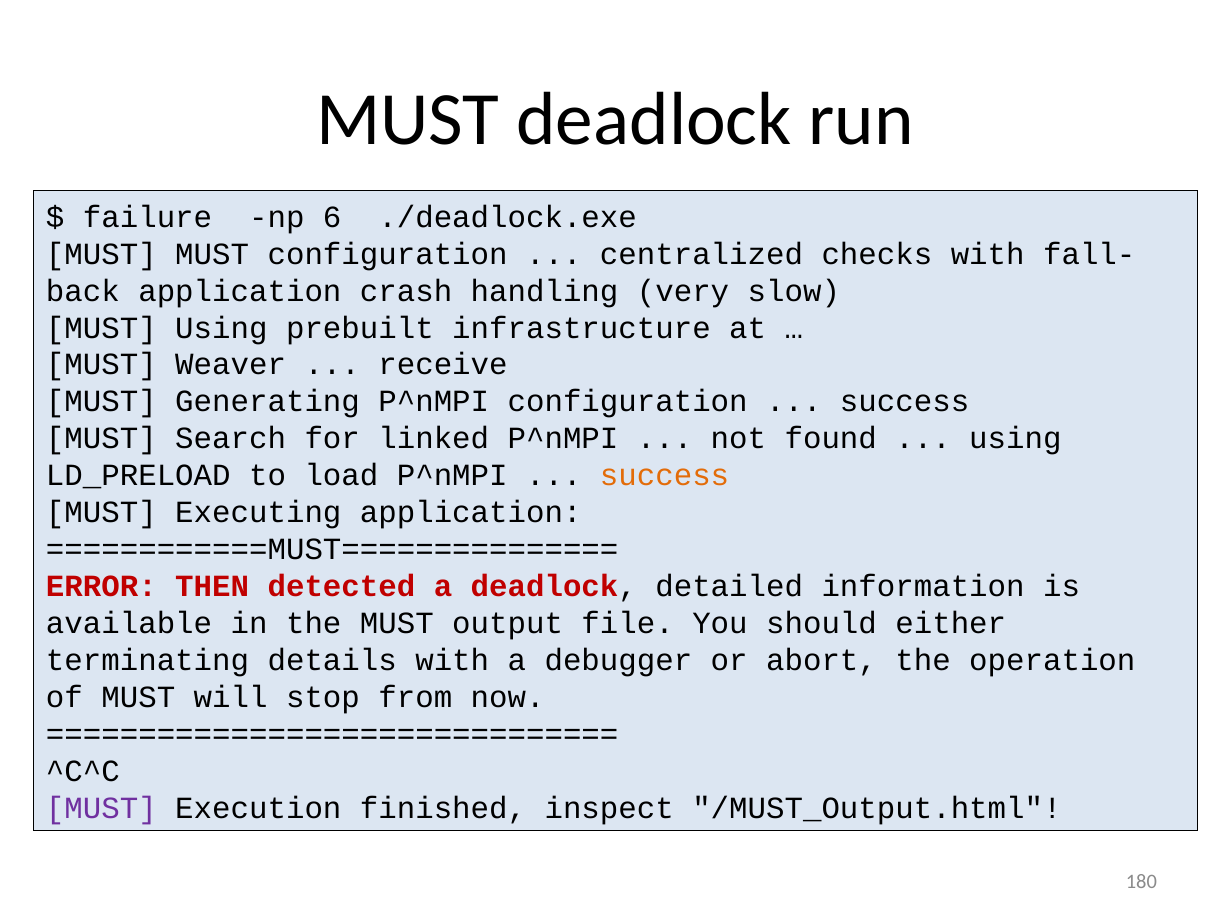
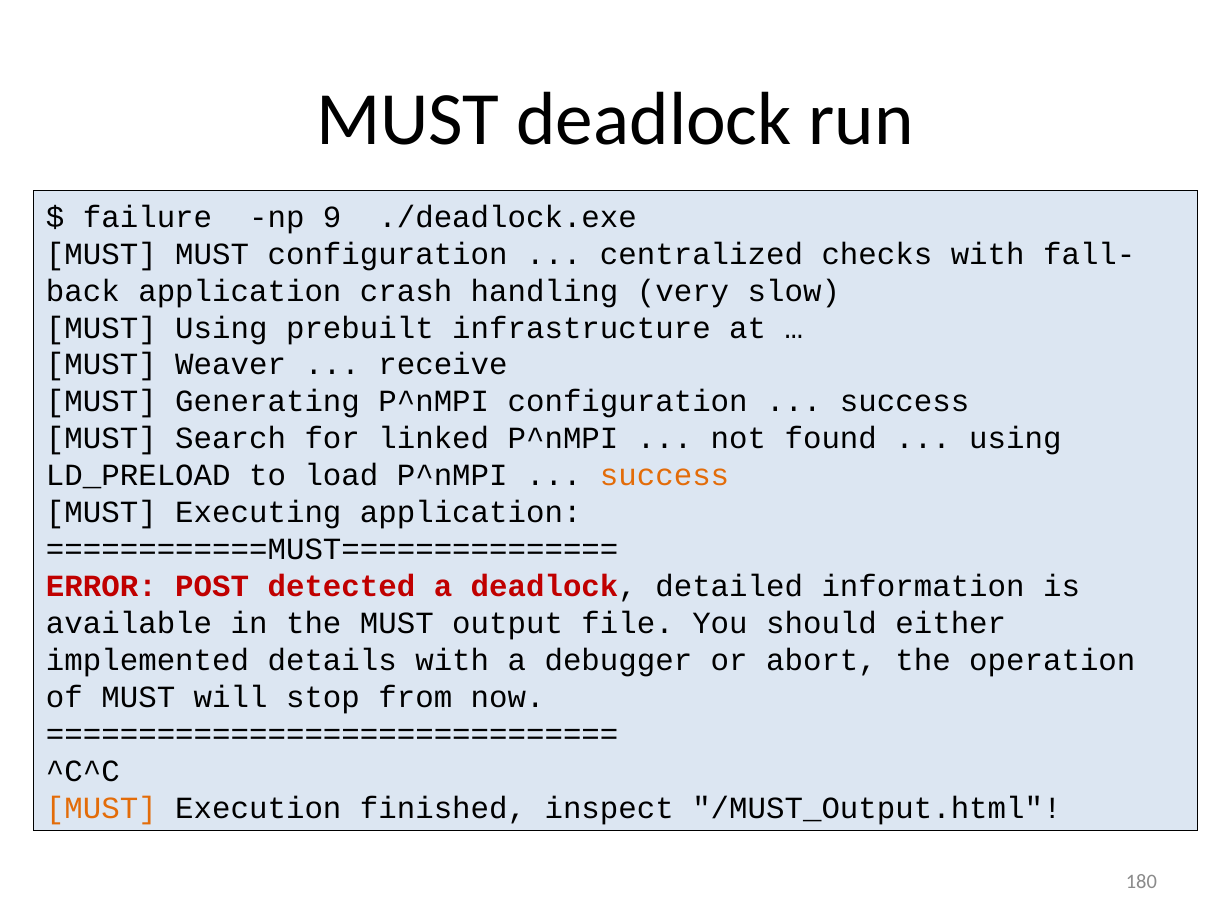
6: 6 -> 9 (332, 217)
THEN: THEN -> POST (212, 586)
terminating: terminating -> implemented (148, 660)
MUST colour: purple -> orange (101, 808)
